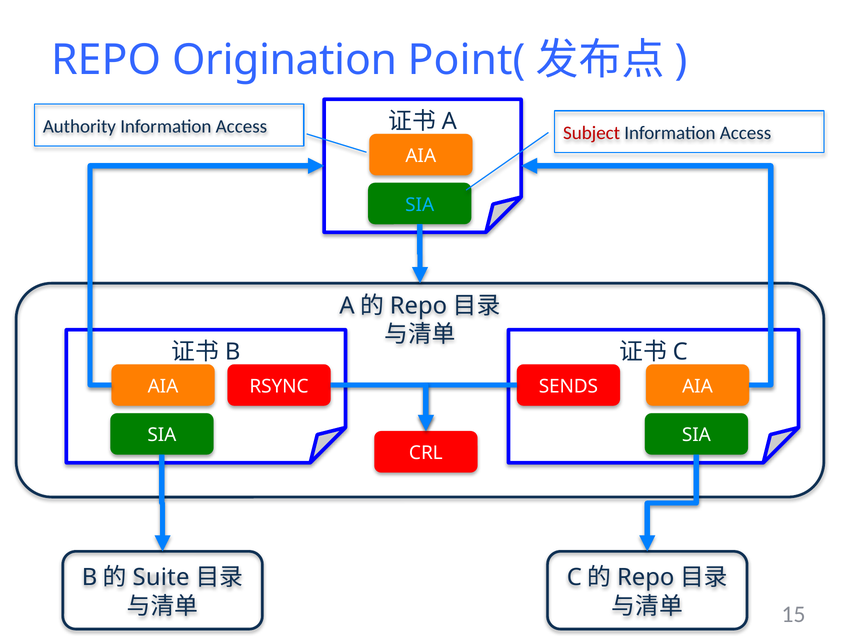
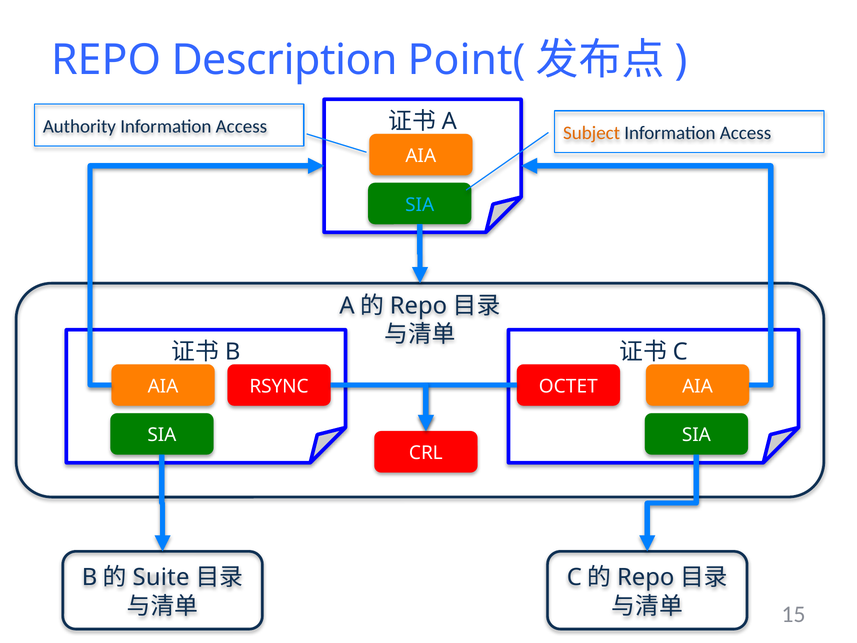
Origination: Origination -> Description (285, 60)
Subject colour: red -> orange (592, 133)
SENDS: SENDS -> OCTET (568, 386)
